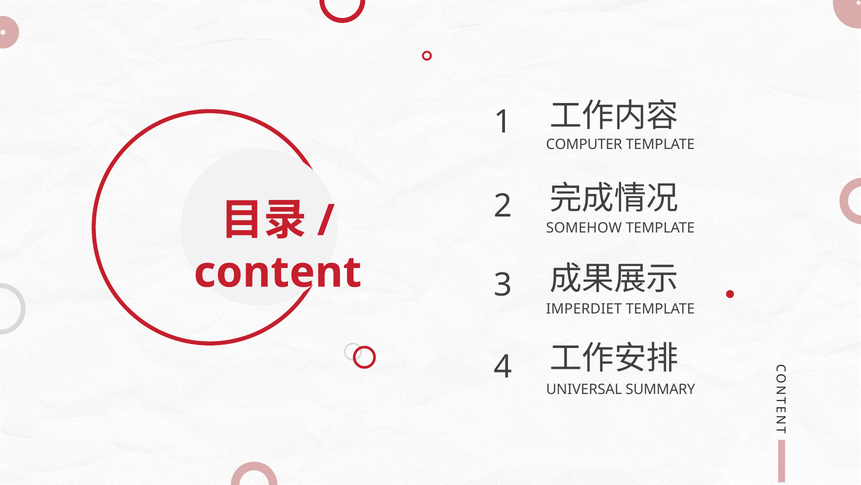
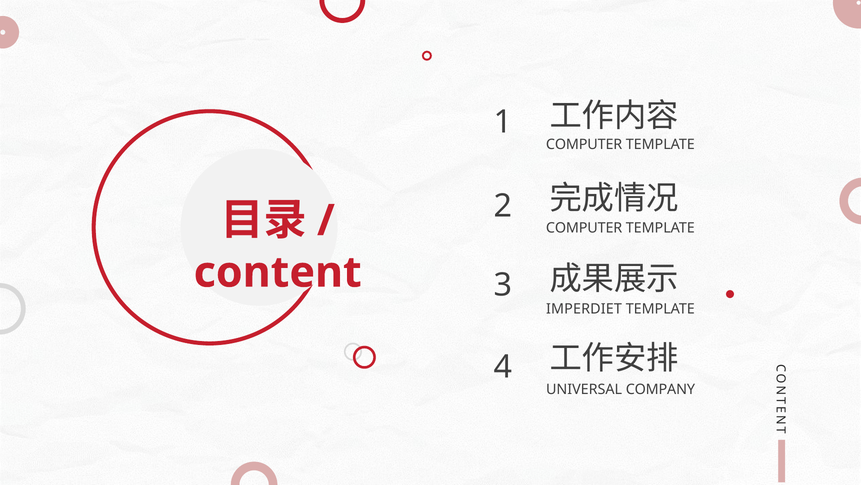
SOMEHOW: SOMEHOW -> COMPUTER (584, 228)
SUMMARY: SUMMARY -> COMPANY (660, 389)
